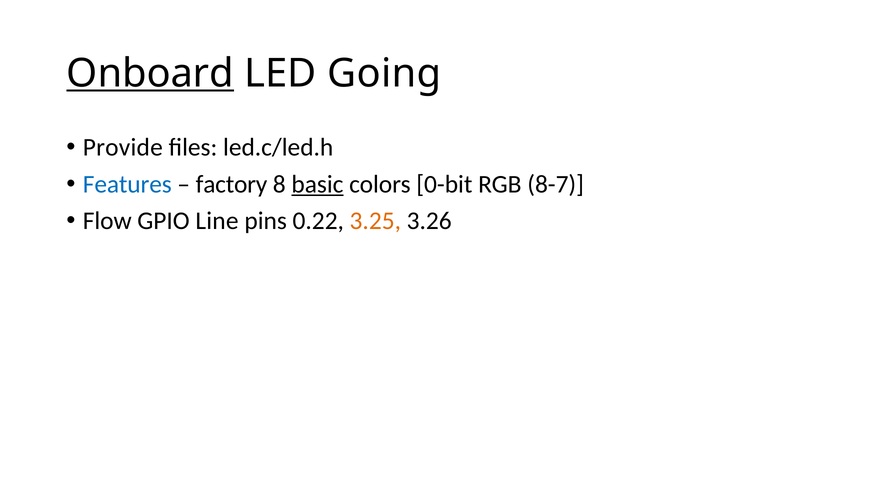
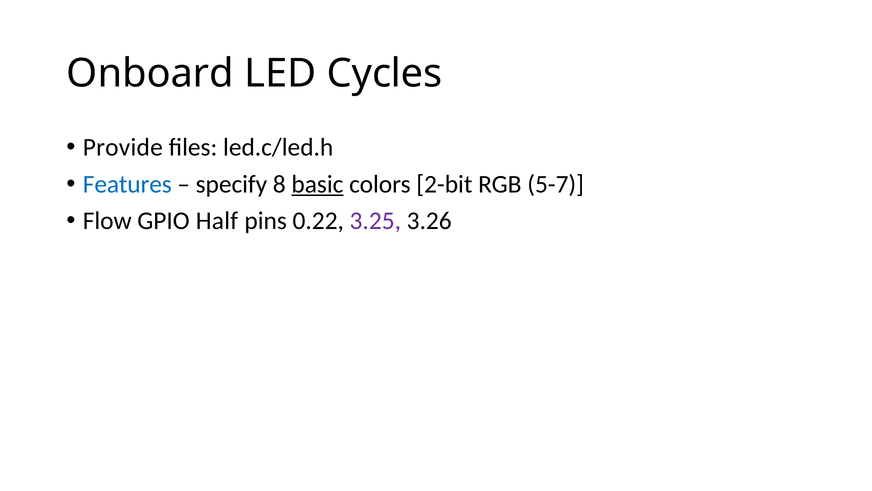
Onboard underline: present -> none (150, 73)
Going: Going -> Cycles (385, 73)
factory: factory -> specify (231, 184)
0-bit: 0-bit -> 2-bit (444, 184)
8-7: 8-7 -> 5-7 (556, 184)
Line: Line -> Half (217, 221)
3.25 colour: orange -> purple (375, 221)
